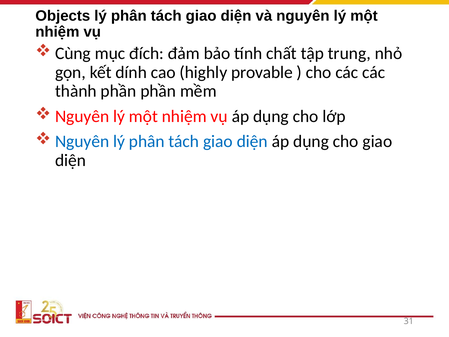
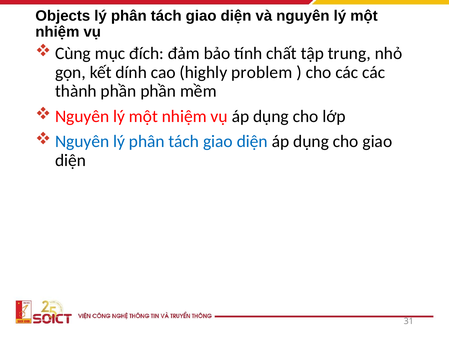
provable: provable -> problem (262, 72)
